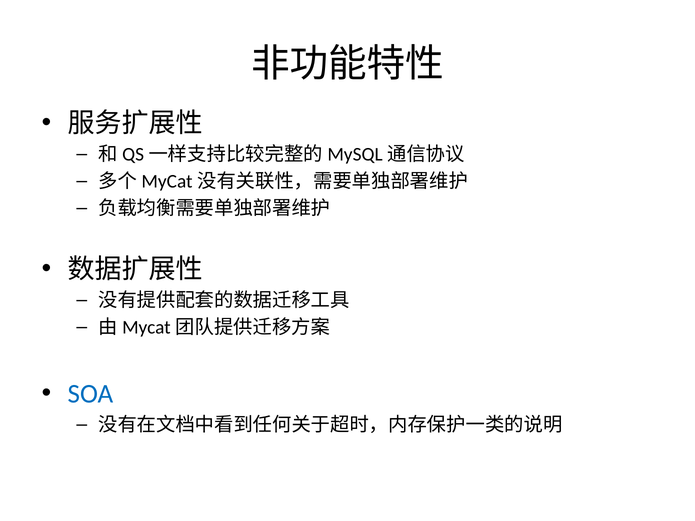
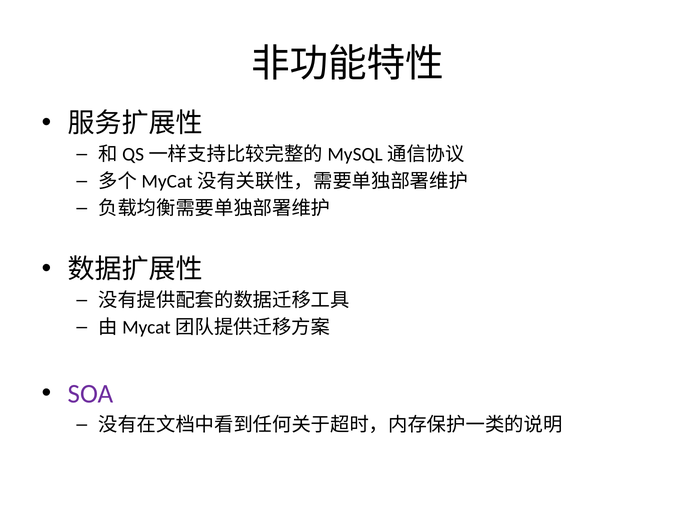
SOA colour: blue -> purple (91, 394)
